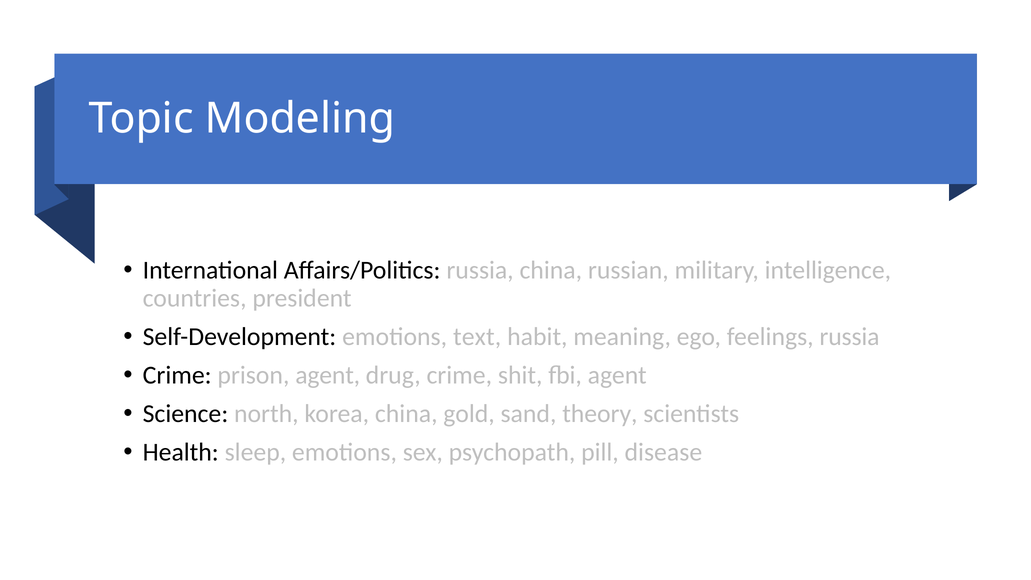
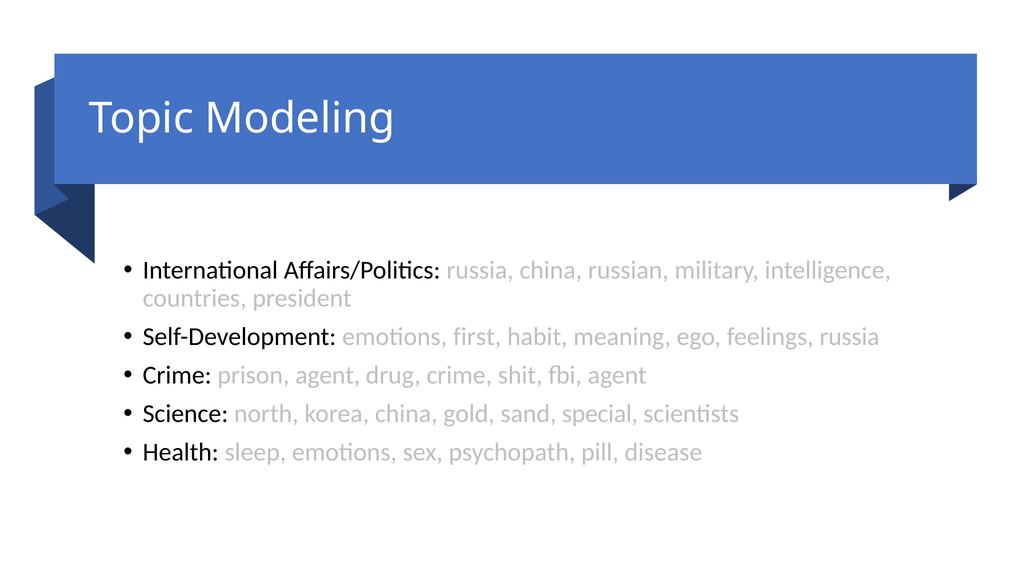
text: text -> first (477, 337)
theory: theory -> special (600, 414)
